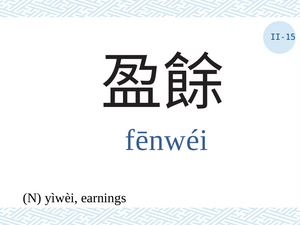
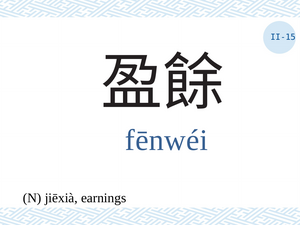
yìwèi: yìwèi -> jiēxià (61, 198)
